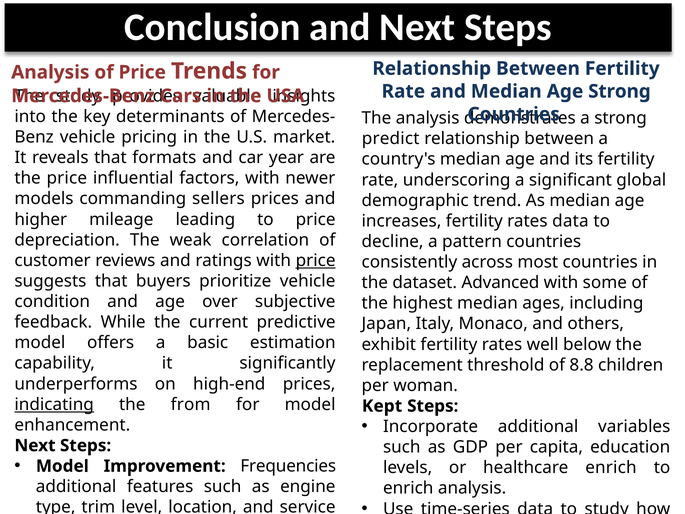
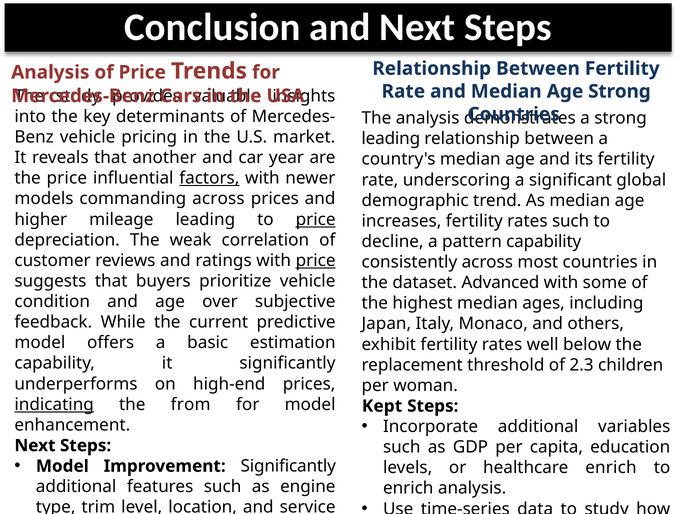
predict: predict -> leading (391, 139)
formats: formats -> another (164, 158)
factors underline: none -> present (209, 178)
commanding sellers: sellers -> across (218, 199)
price underline: none -> present (316, 219)
rates data: data -> such (571, 221)
pattern countries: countries -> capability (544, 241)
8.8: 8.8 -> 2.3 (582, 365)
Improvement Frequencies: Frequencies -> Significantly (288, 466)
